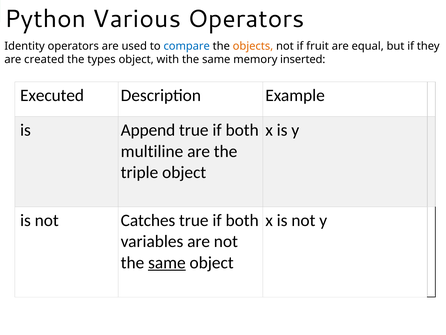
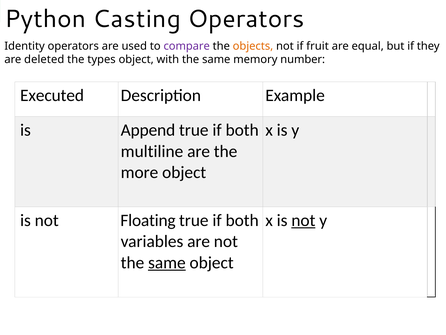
Various: Various -> Casting (137, 19)
compare colour: blue -> purple (187, 46)
created: created -> deleted (44, 59)
inserted: inserted -> number (303, 59)
triple: triple -> more (140, 172)
Catches: Catches -> Floating (148, 220)
not underline: none -> present (303, 220)
